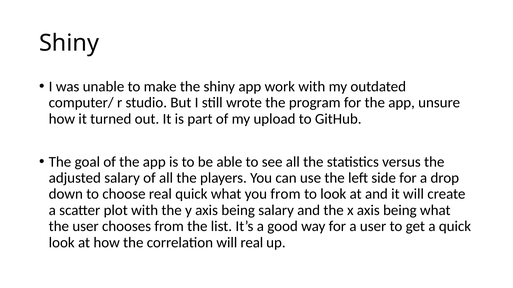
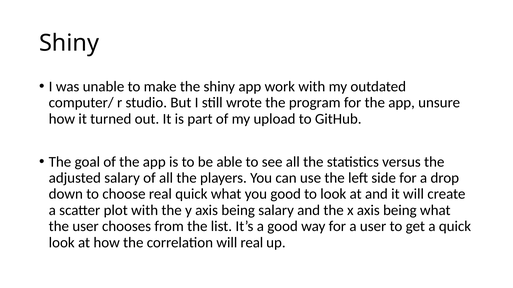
you from: from -> good (286, 194)
